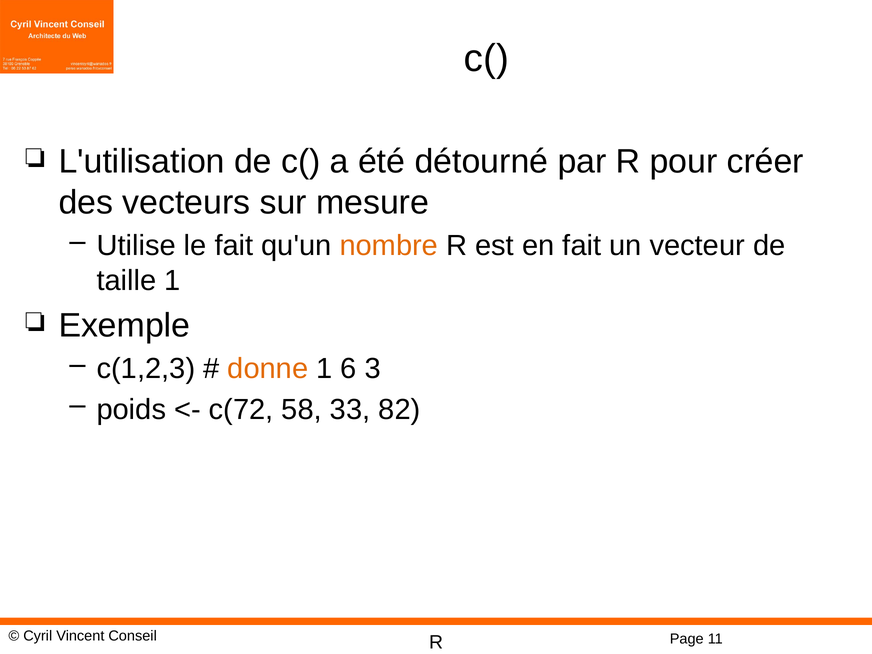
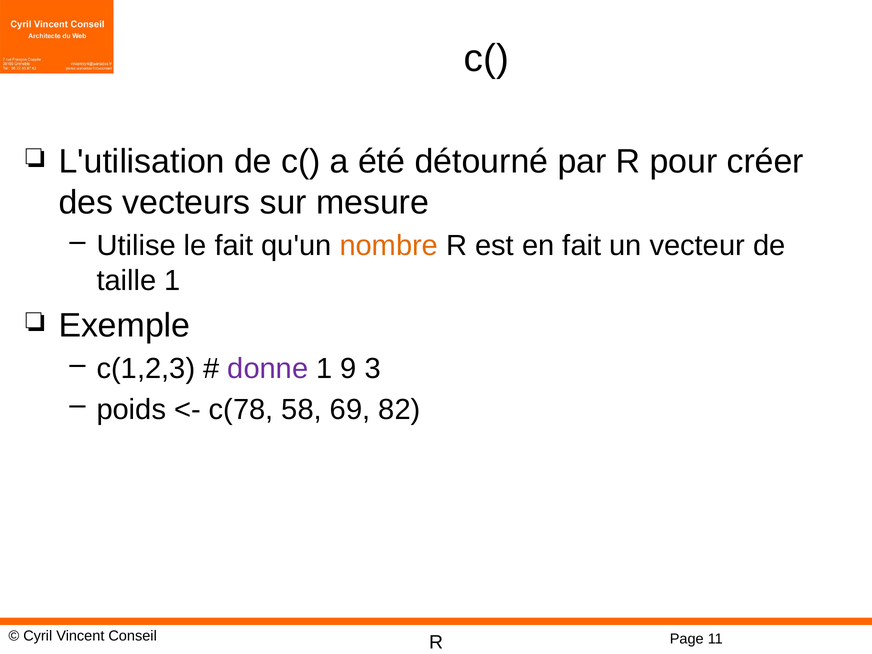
donne colour: orange -> purple (268, 369)
6: 6 -> 9 (349, 369)
c(72: c(72 -> c(78 (241, 410)
33: 33 -> 69 (350, 410)
